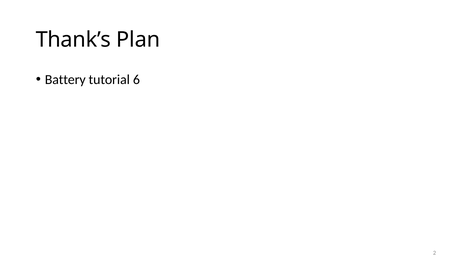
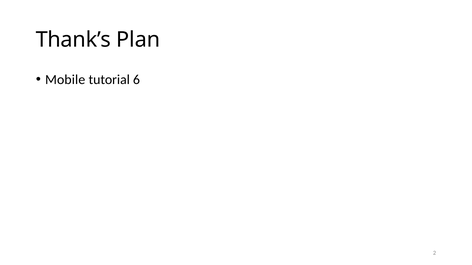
Battery: Battery -> Mobile (65, 80)
